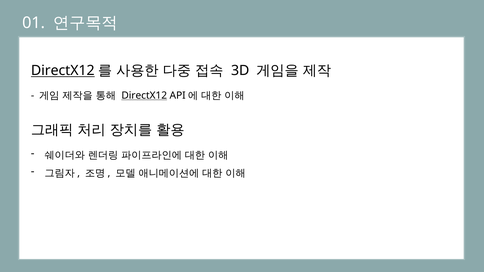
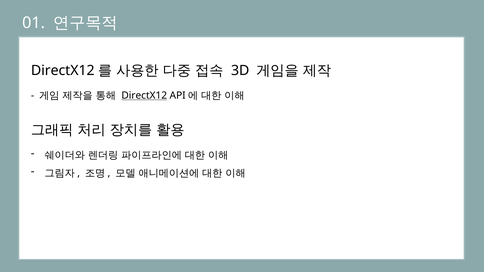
DirectX12 underline: present -> none (63, 71)
